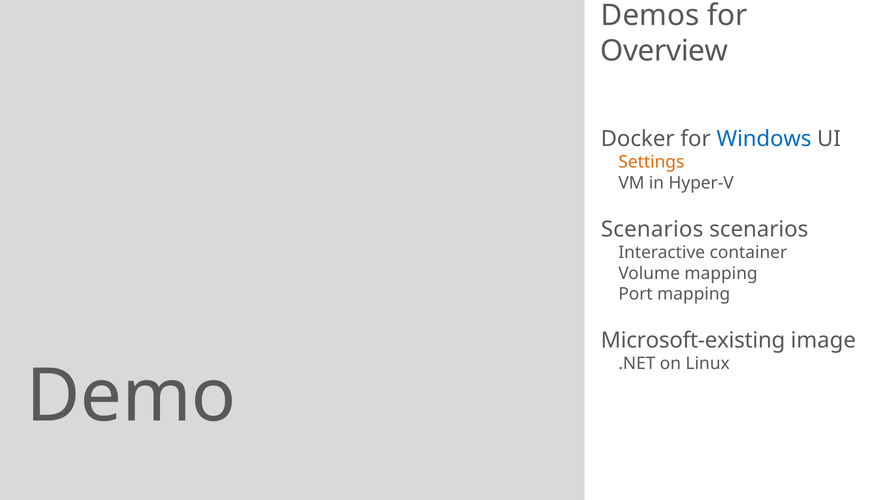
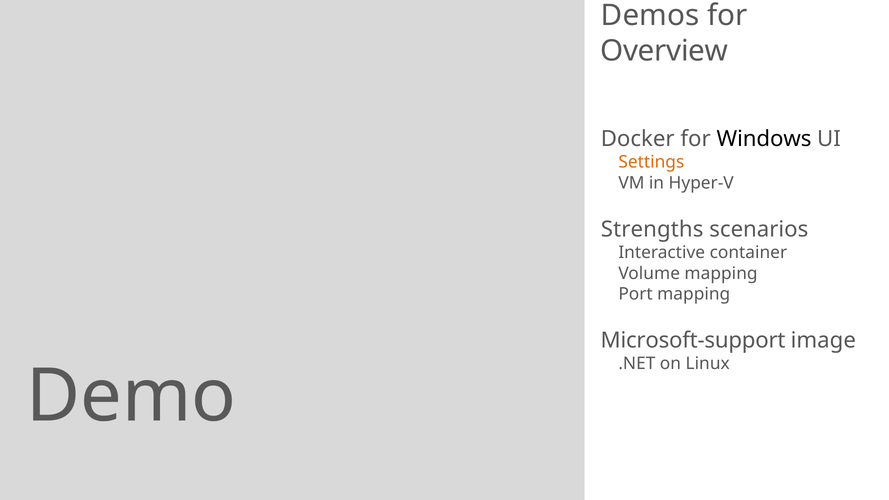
Windows colour: blue -> black (764, 139)
Scenarios: Scenarios -> Strengths (652, 229)
Microsoft-existing: Microsoft-existing -> Microsoft-support (693, 340)
